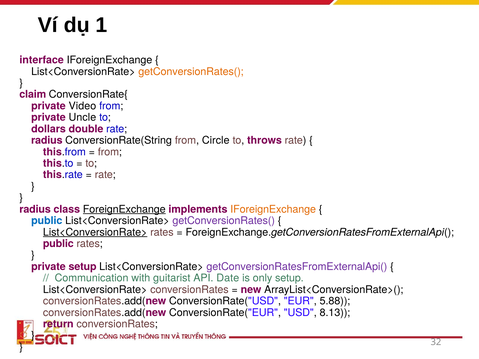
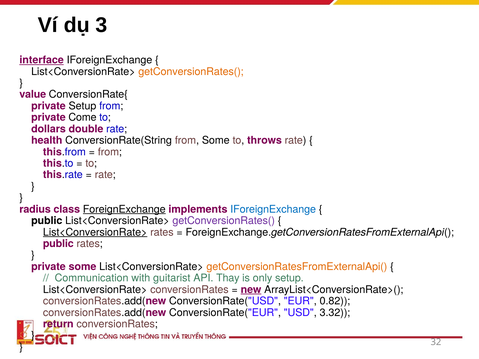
1: 1 -> 3 (102, 25)
interface underline: none -> present (42, 60)
claim: claim -> value (33, 95)
private Video: Video -> Setup (82, 106)
Uncle: Uncle -> Come (82, 118)
radius: radius -> health (47, 140)
from Circle: Circle -> Some (216, 140)
IForeignExchange colour: orange -> blue (273, 209)
public colour: blue -> black (47, 221)
private setup: setup -> some (82, 267)
getConversionRatesFromExternalApi( colour: purple -> orange (297, 267)
Date: Date -> Thay (228, 278)
new underline: none -> present (251, 290)
5.88: 5.88 -> 0.82 (335, 301)
8.13: 8.13 -> 3.32 (335, 313)
